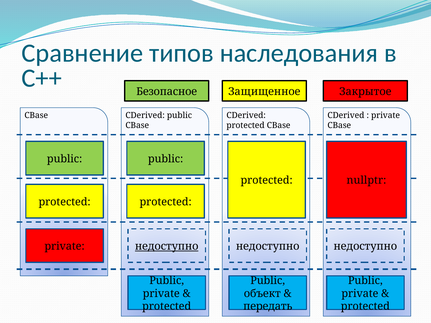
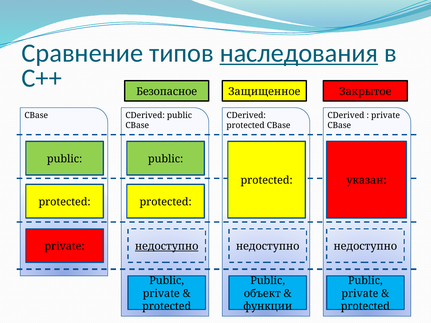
наследования underline: none -> present (299, 53)
nullptr: nullptr -> указан (366, 181)
передать: передать -> функции (268, 307)
